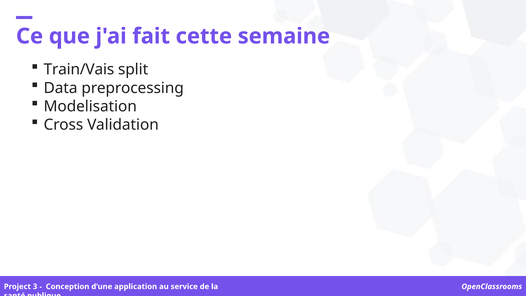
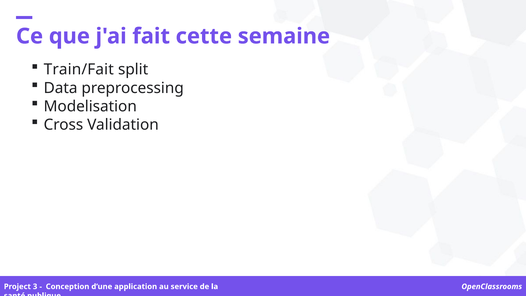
Train/Vais: Train/Vais -> Train/Fait (79, 69)
